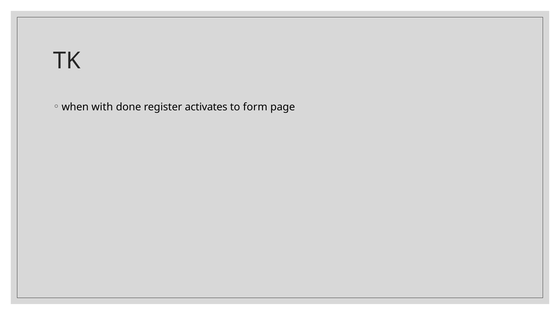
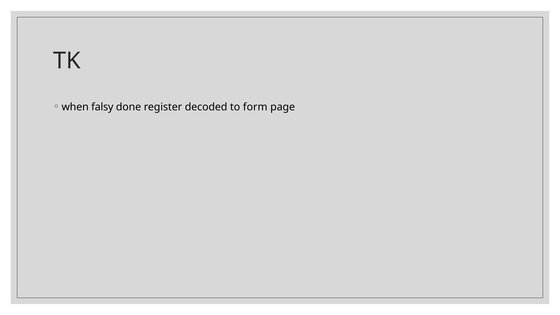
with: with -> falsy (102, 107)
activates: activates -> decoded (206, 107)
